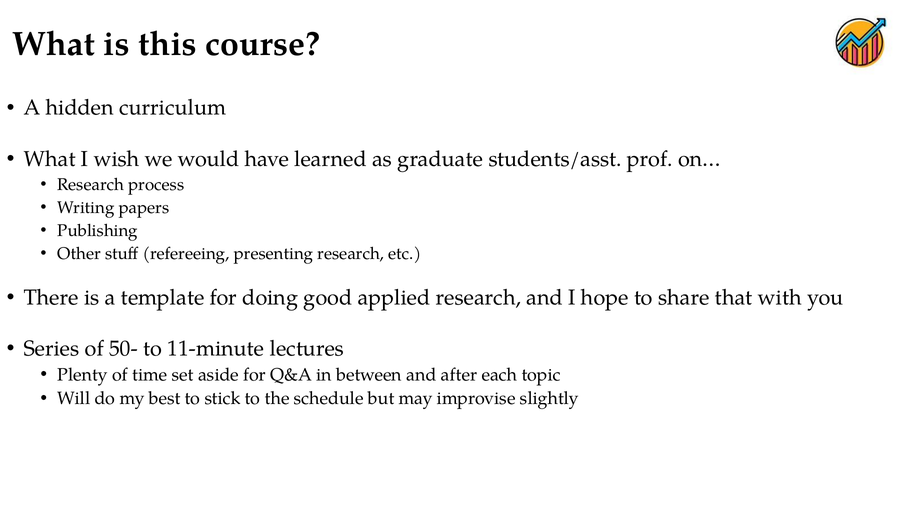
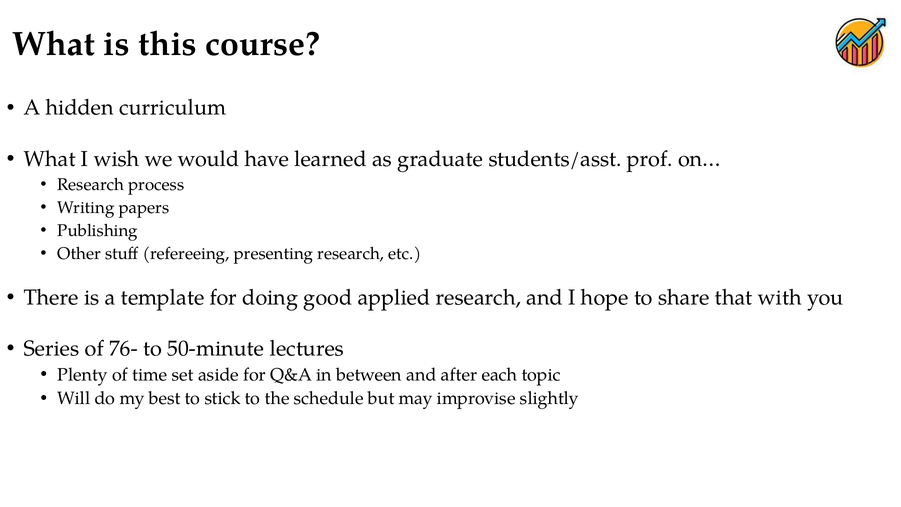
50-: 50- -> 76- (124, 348)
11-minute: 11-minute -> 50-minute (216, 348)
